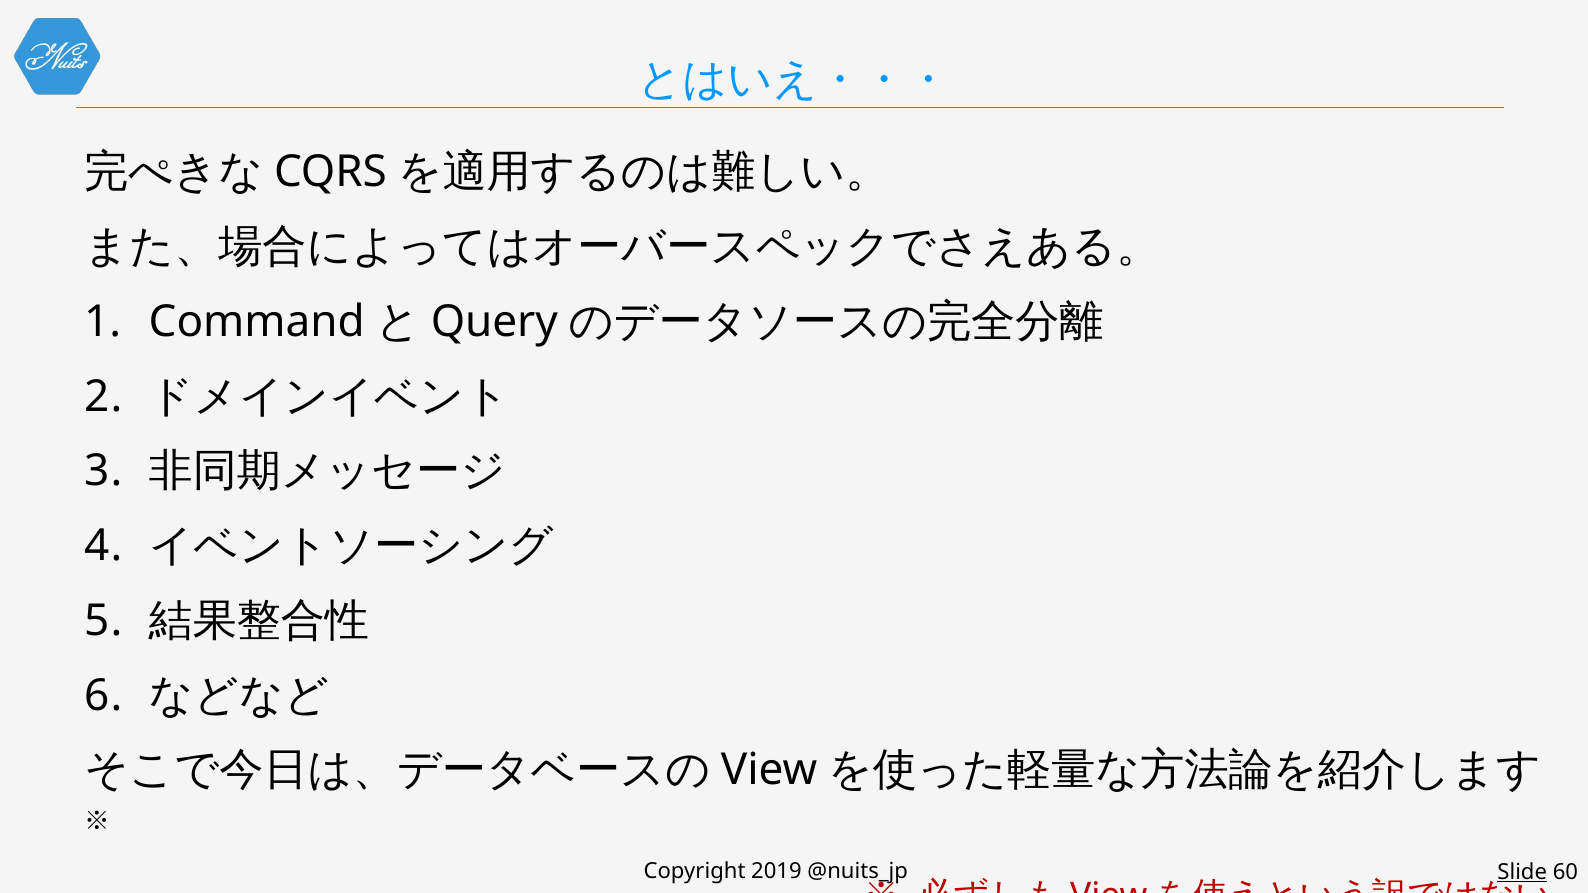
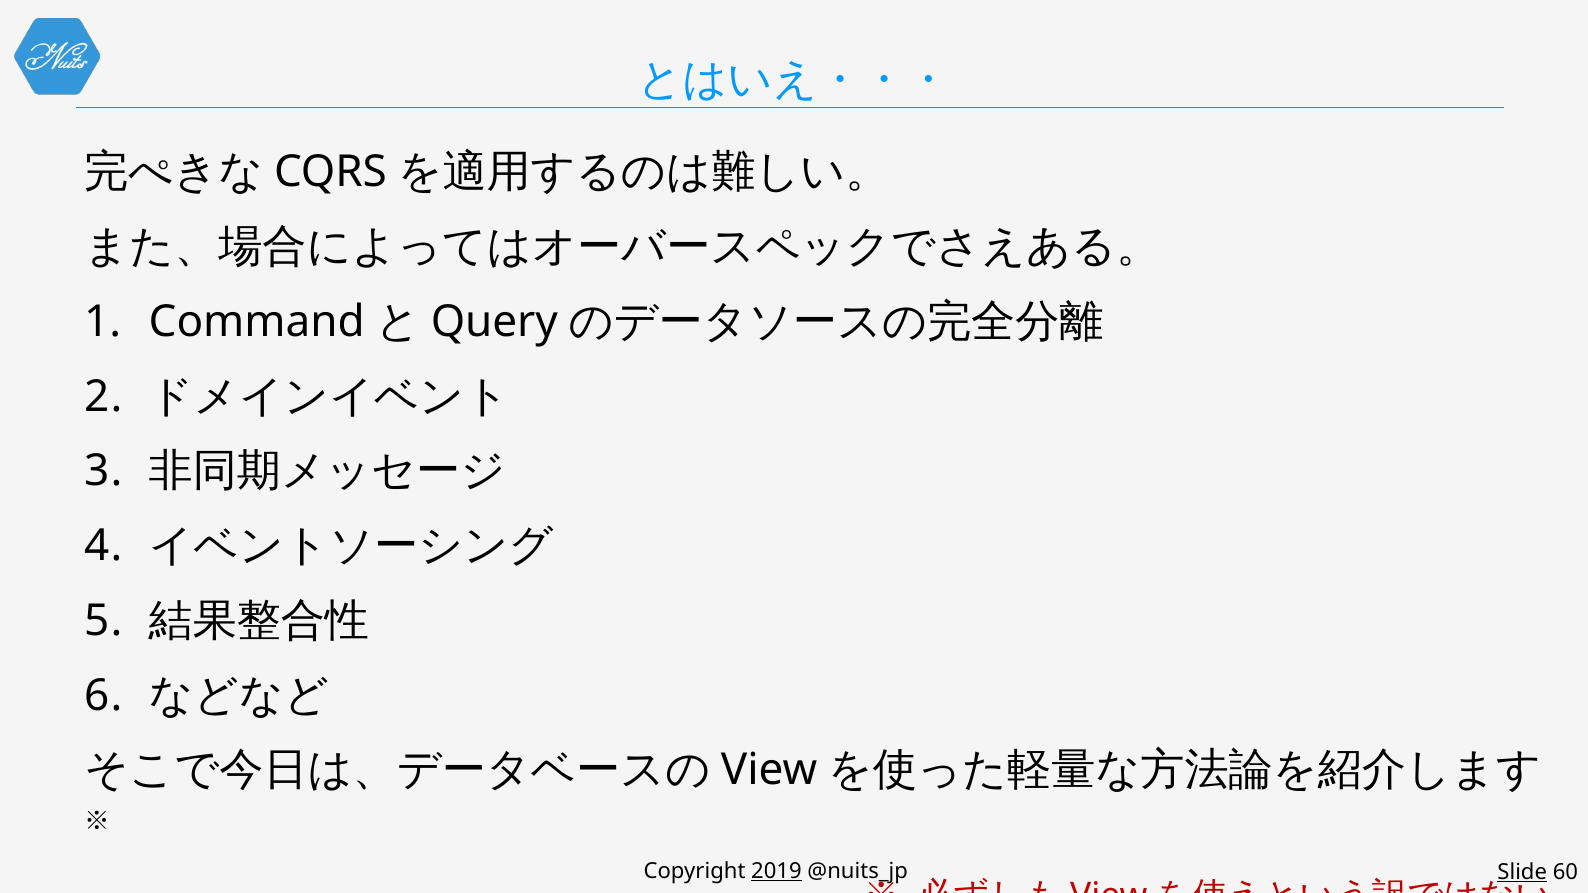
2019 underline: none -> present (776, 871)
